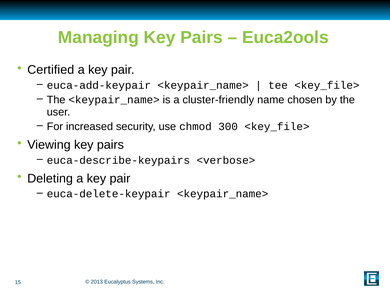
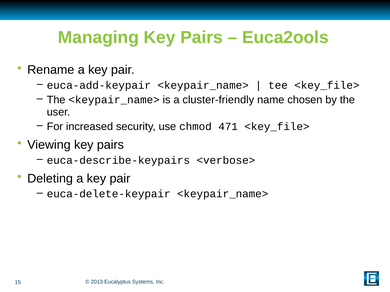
Certified: Certified -> Rename (51, 70)
300: 300 -> 471 (228, 127)
